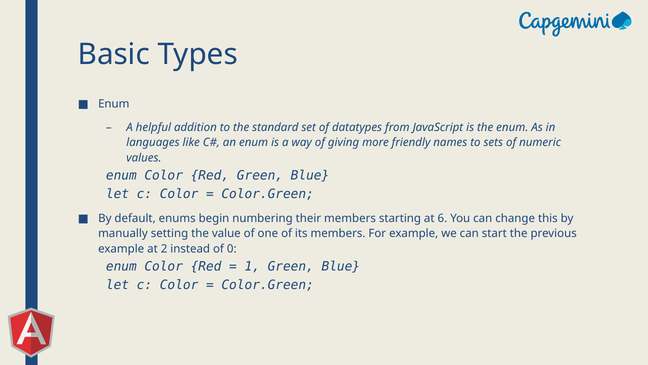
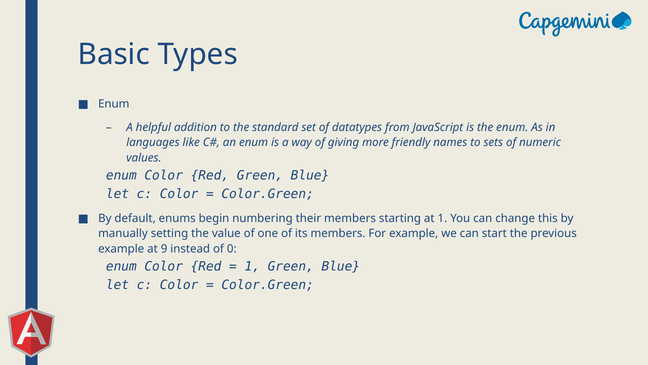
at 6: 6 -> 1 (442, 218)
2: 2 -> 9 (164, 248)
